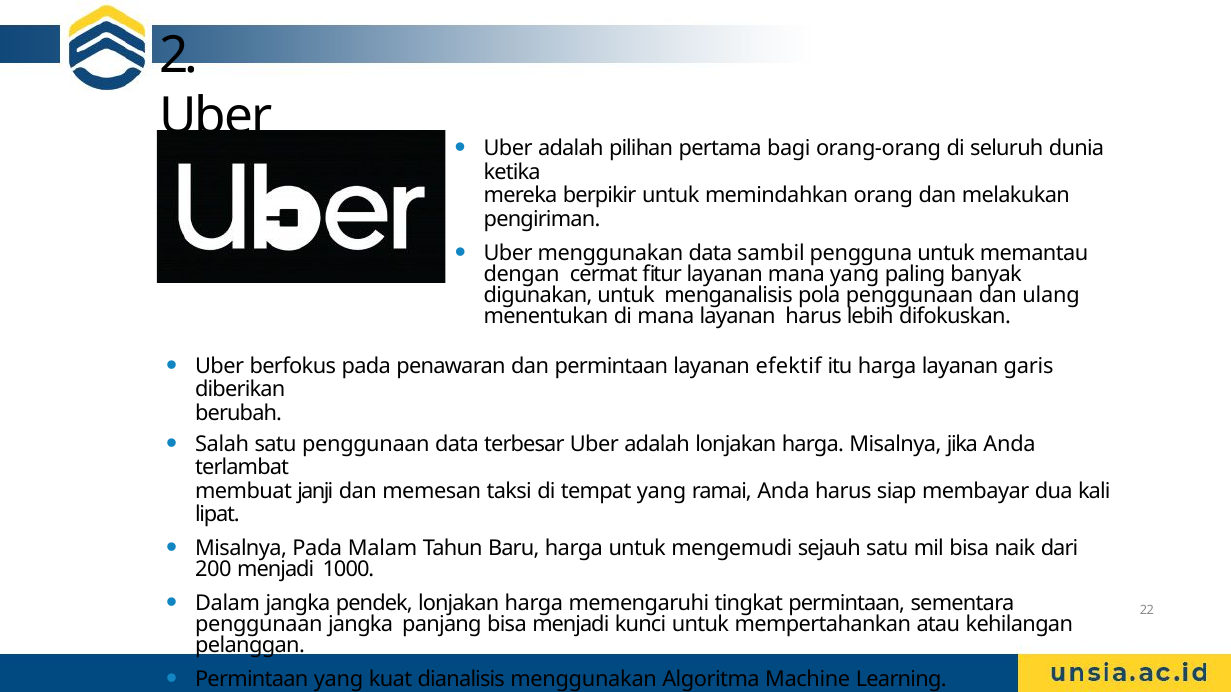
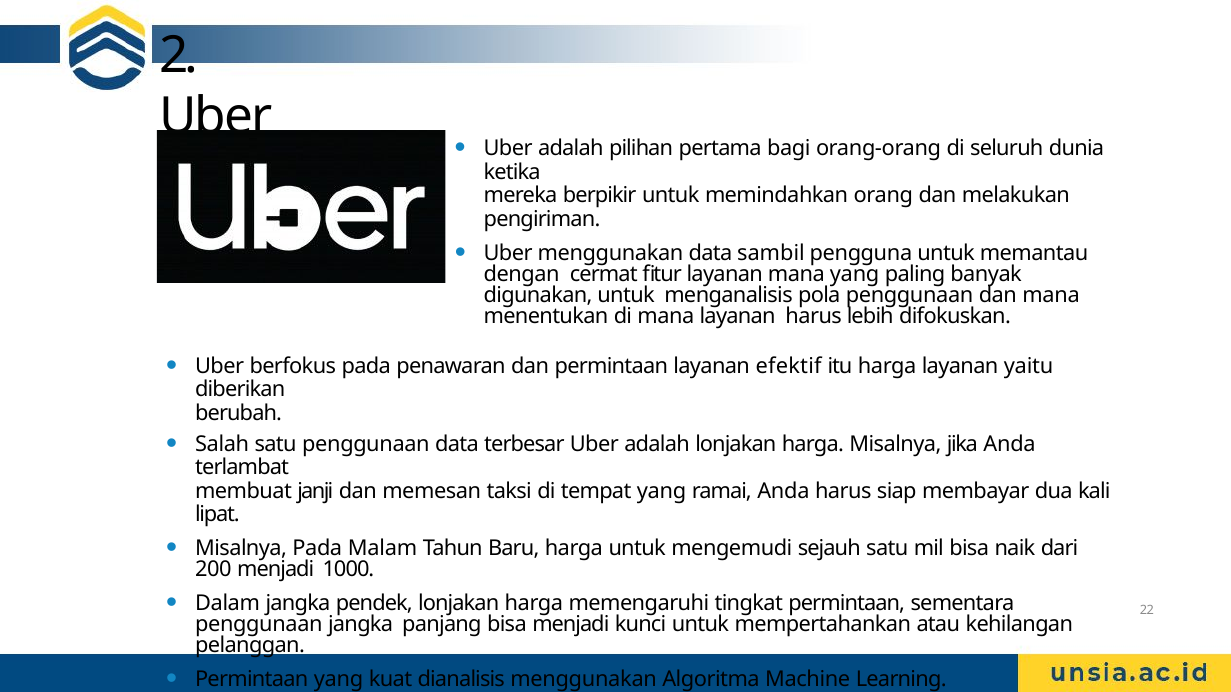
dan ulang: ulang -> mana (1051, 295)
garis: garis -> yaitu (1029, 366)
